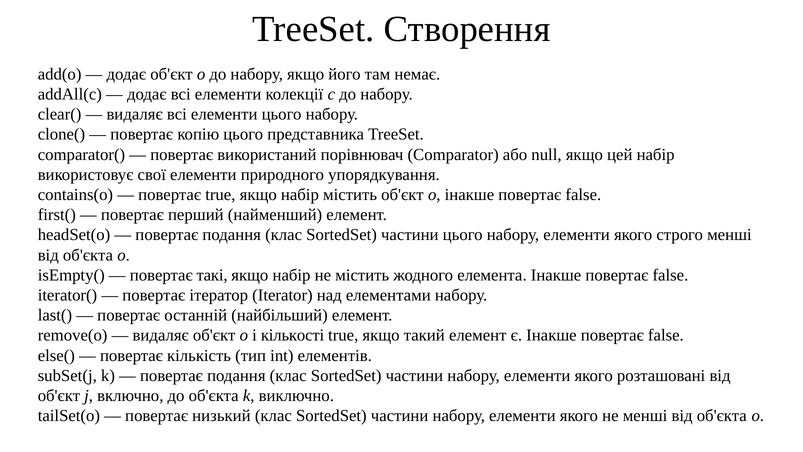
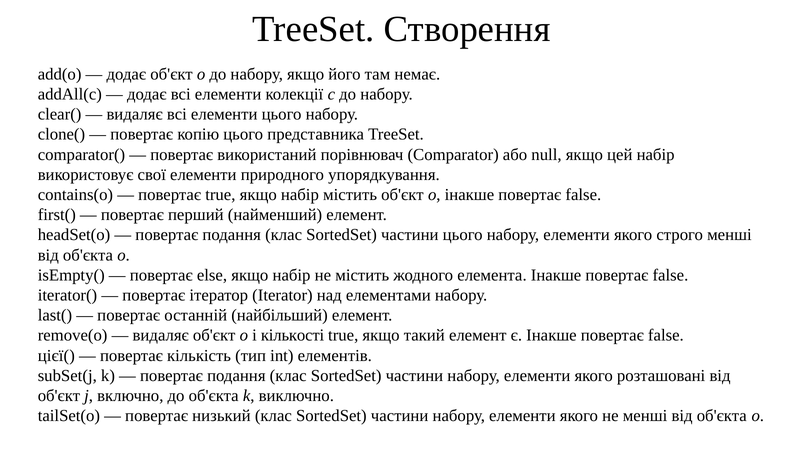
такі: такі -> else (212, 275)
else(: else( -> цієї( (56, 355)
